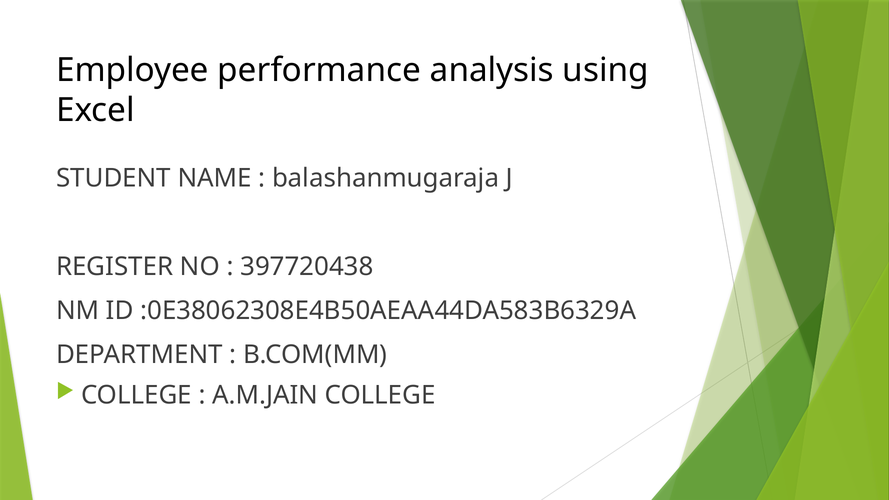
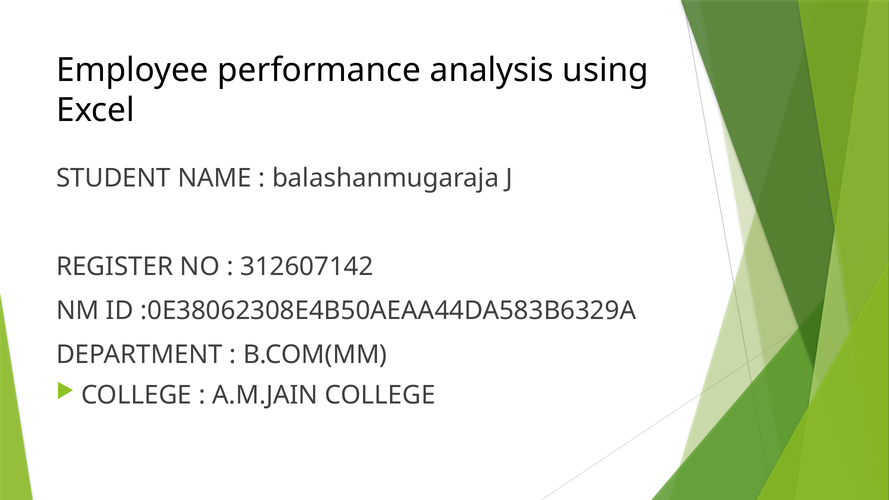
397720438: 397720438 -> 312607142 (307, 267)
